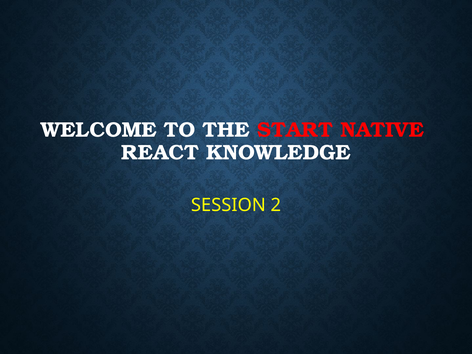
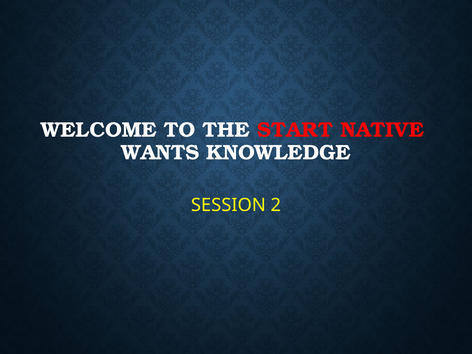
REACT: REACT -> WANTS (160, 152)
